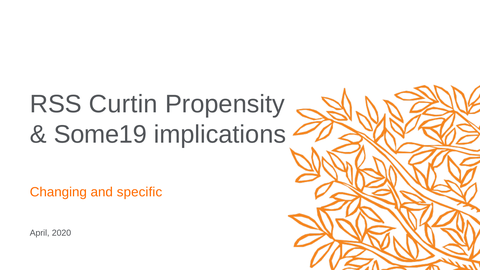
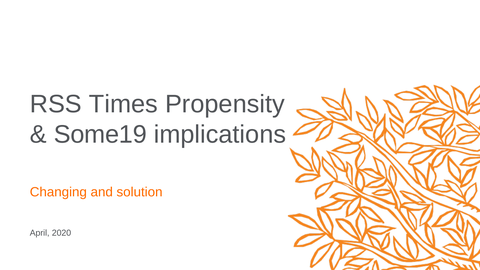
Curtin: Curtin -> Times (123, 104)
specific: specific -> solution (140, 192)
